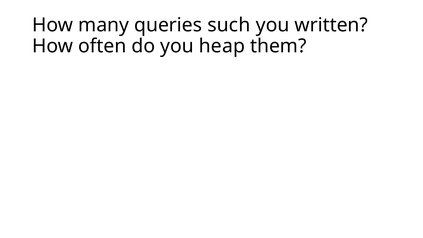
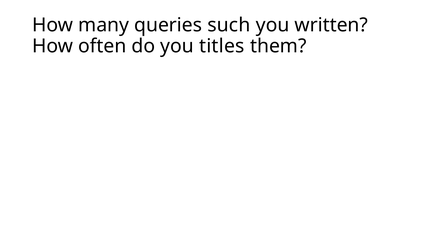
heap: heap -> titles (222, 46)
